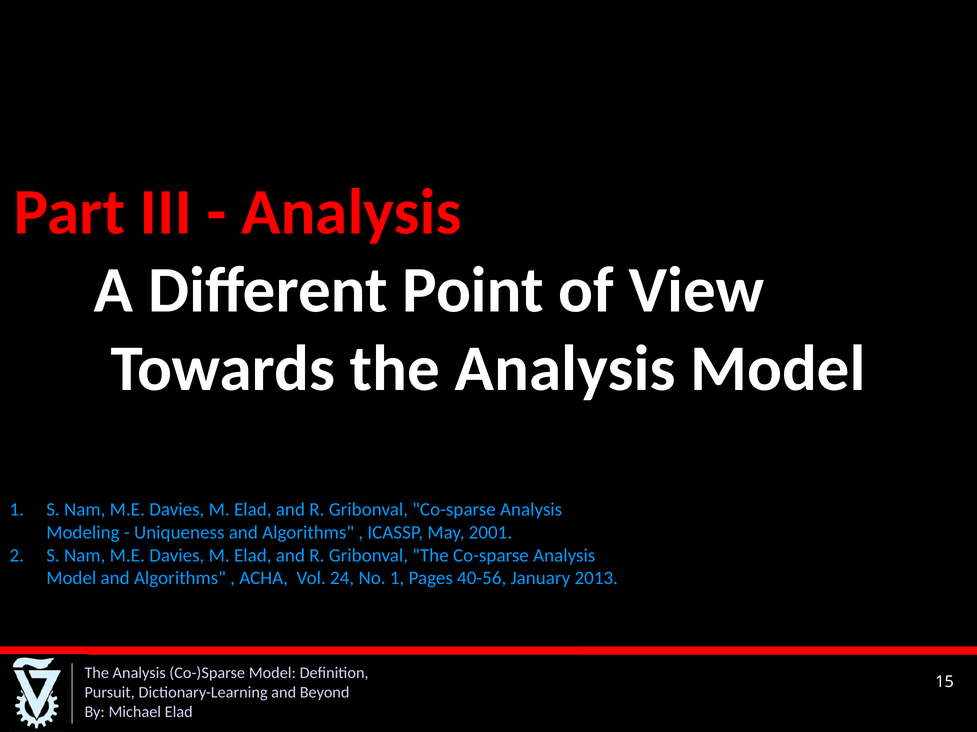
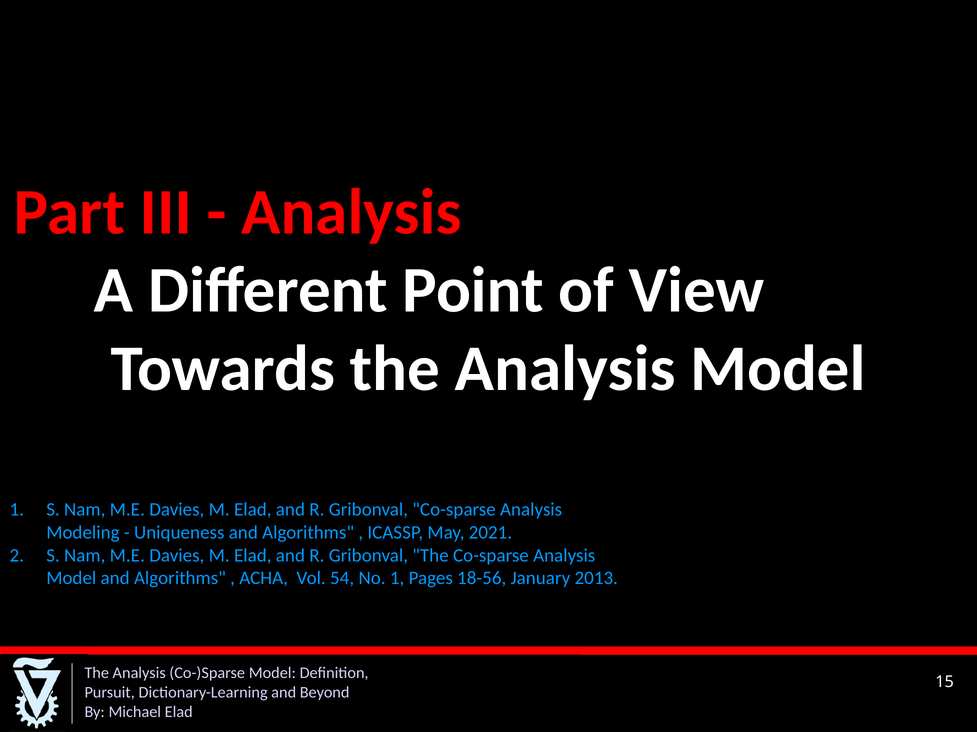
2001: 2001 -> 2021 (490, 533)
24: 24 -> 54 (342, 579)
40-56: 40-56 -> 18-56 (482, 579)
